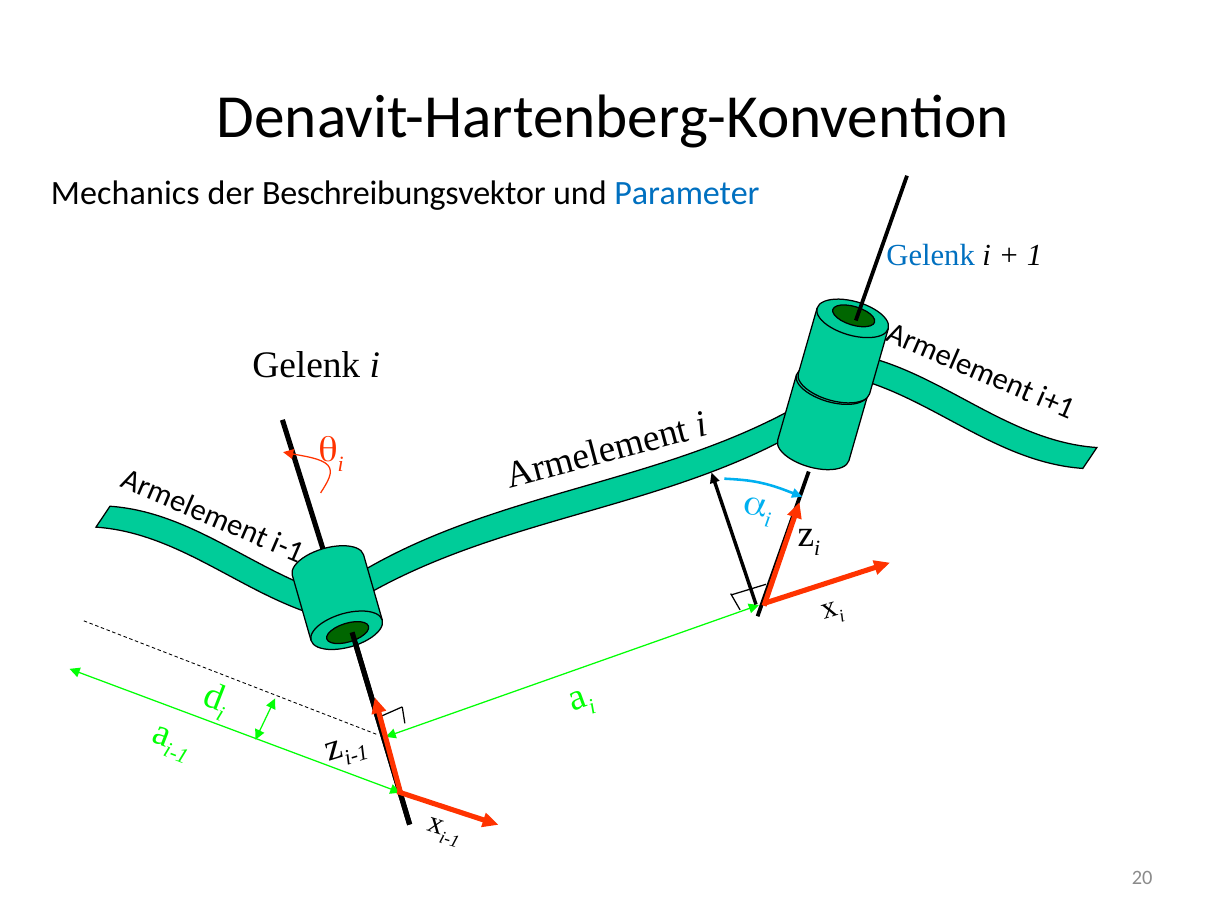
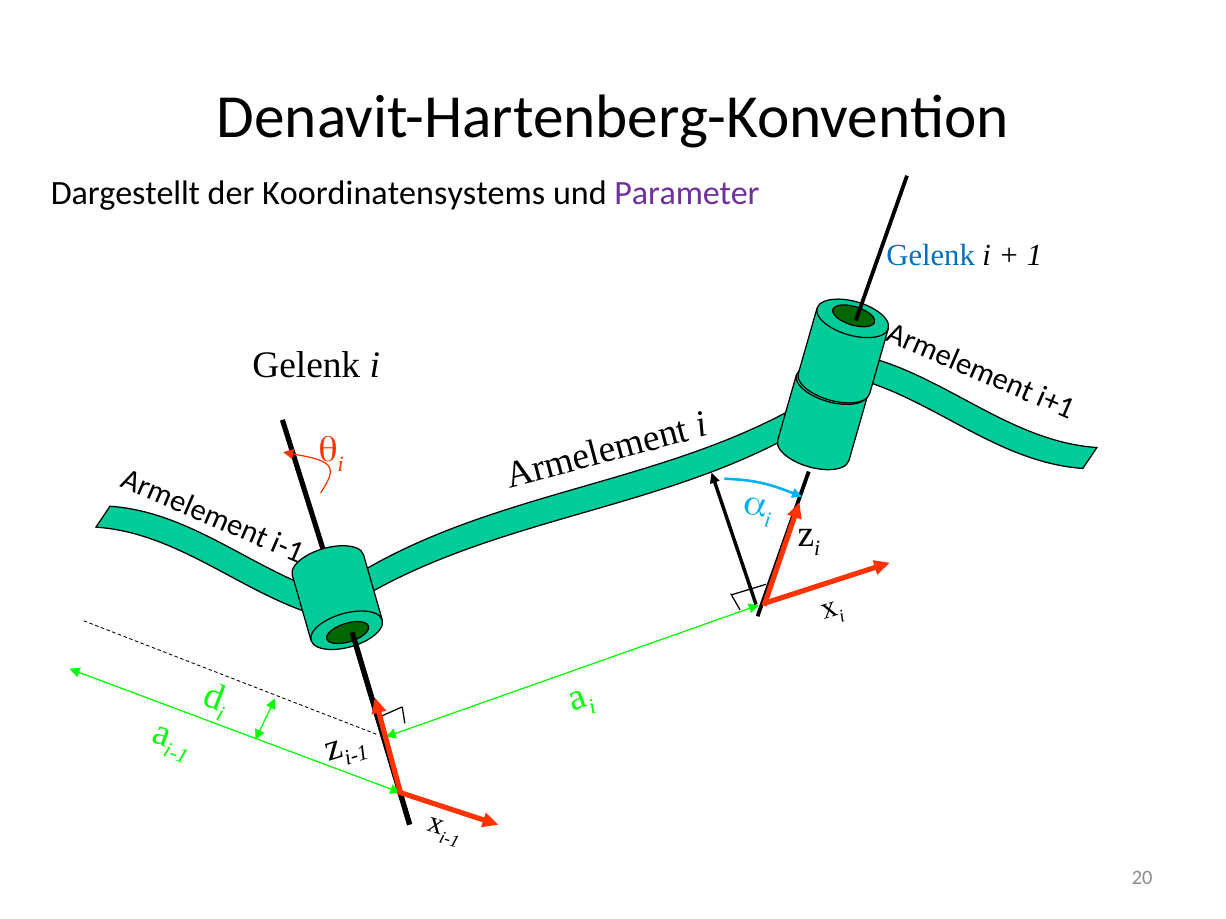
Mechanics: Mechanics -> Dargestellt (125, 193)
Beschreibungsvektor: Beschreibungsvektor -> Koordinatensystems (404, 193)
Parameter colour: blue -> purple (687, 193)
